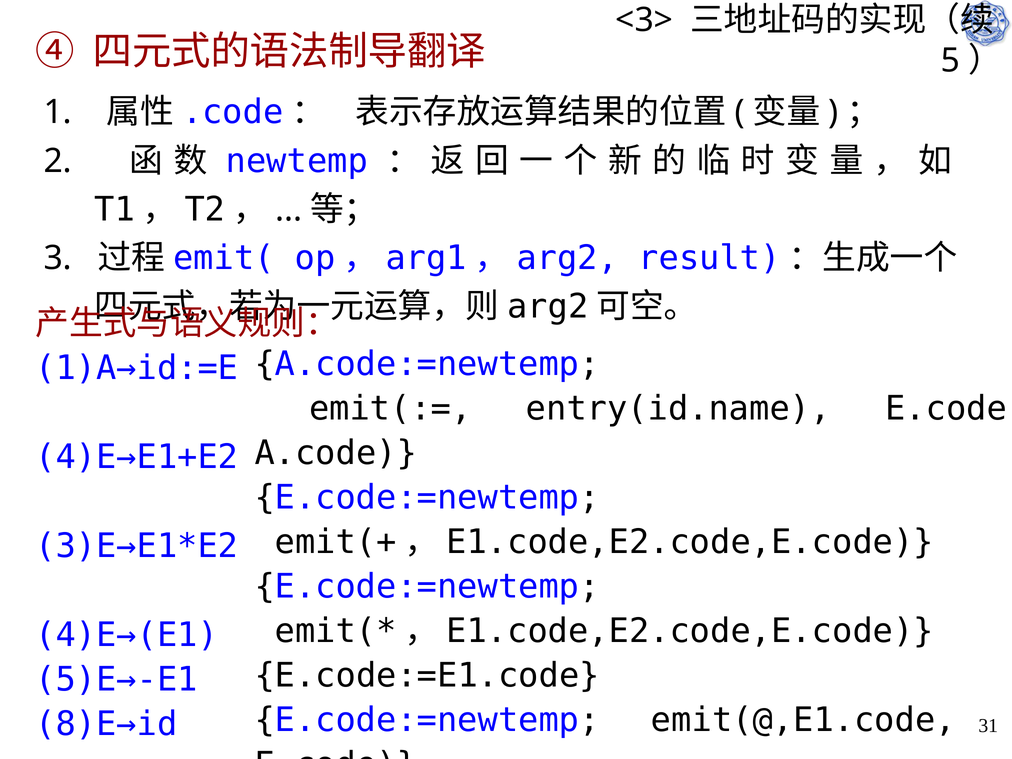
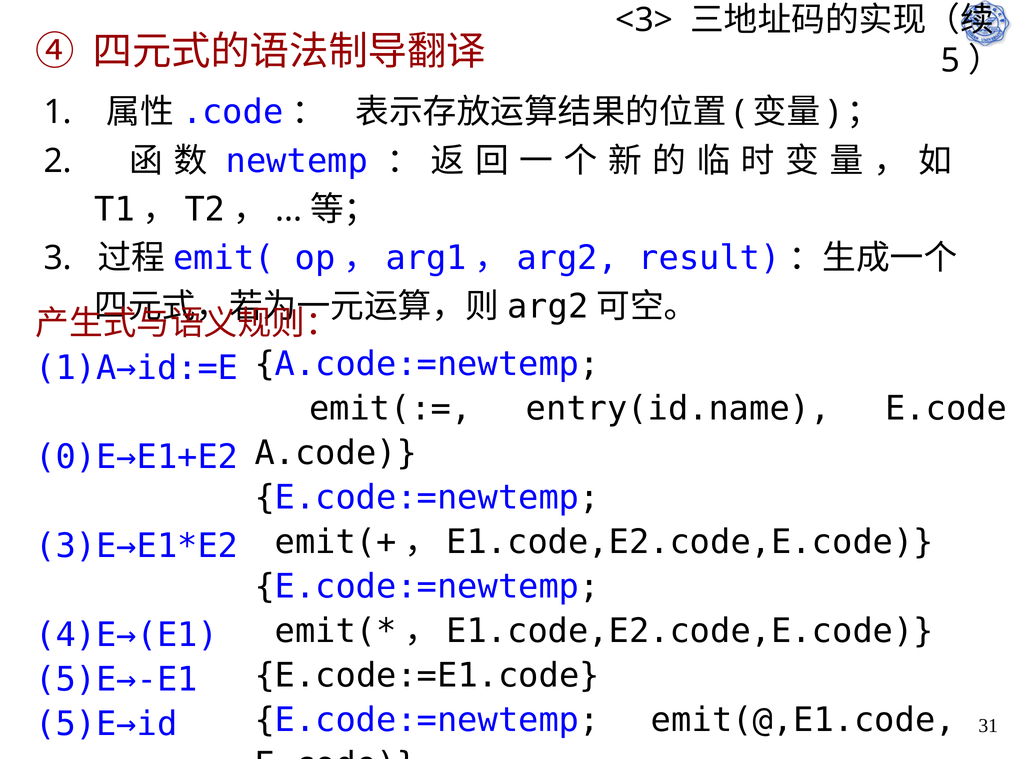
4)E→E1+E2: 4)E→E1+E2 -> 0)E→E1+E2 (137, 457)
8)E→id: 8)E→id -> 5)E→id (106, 724)
